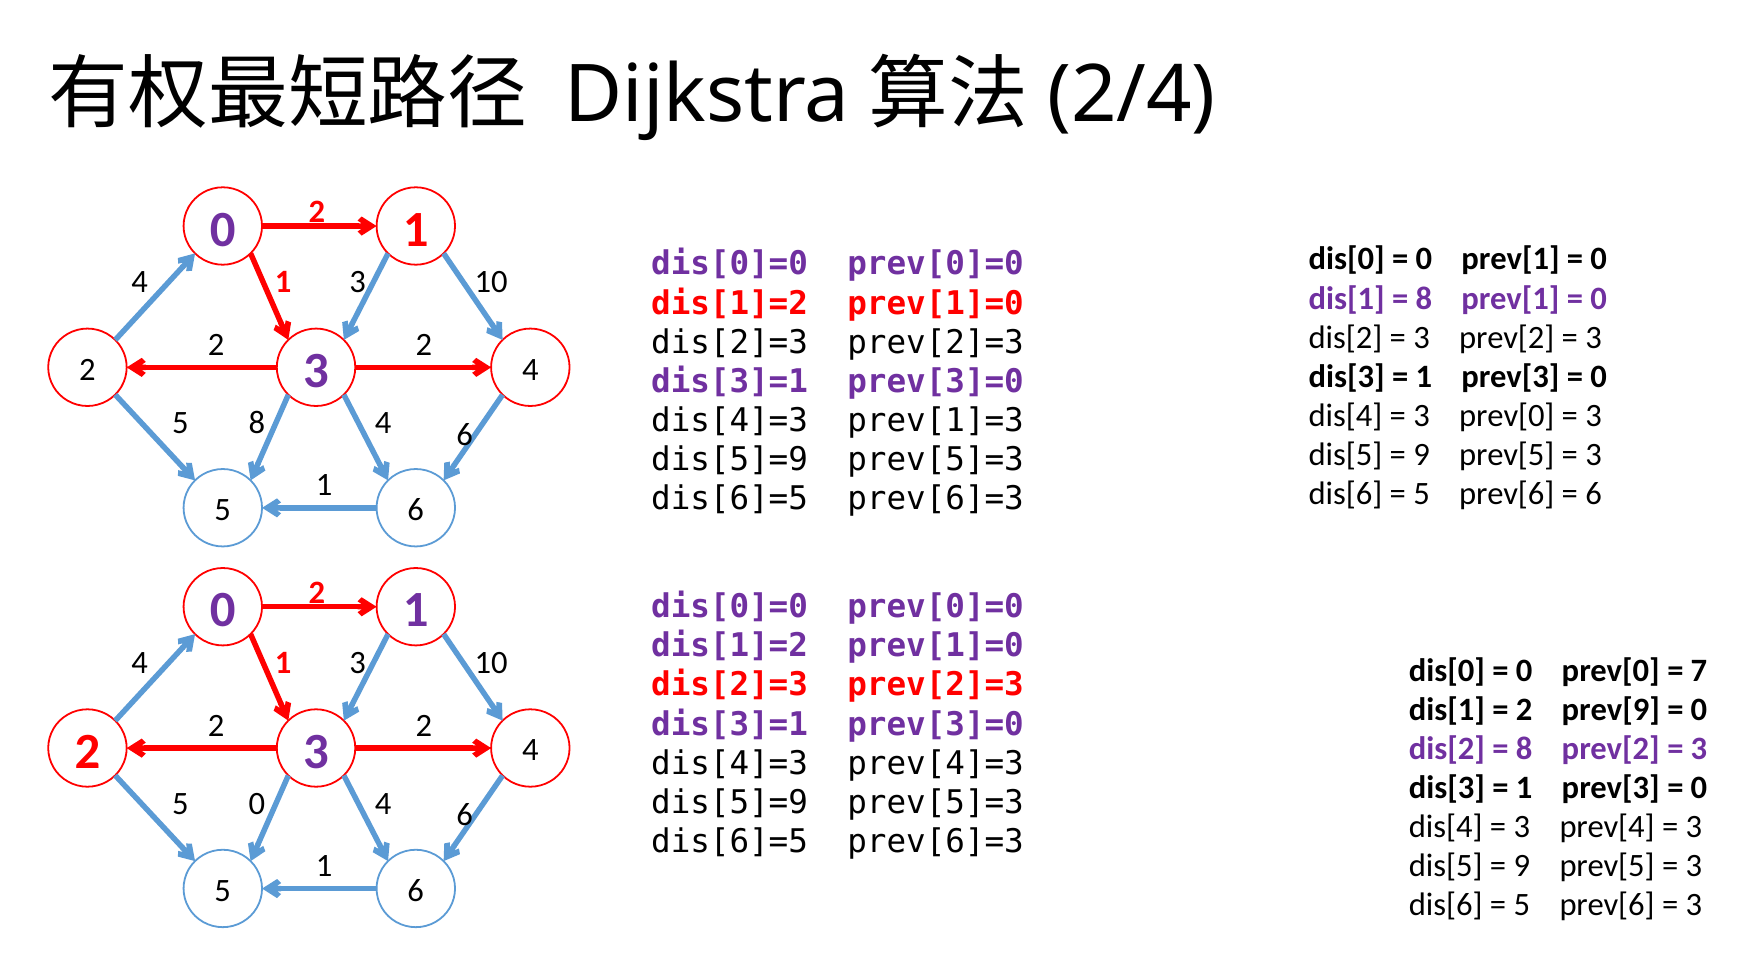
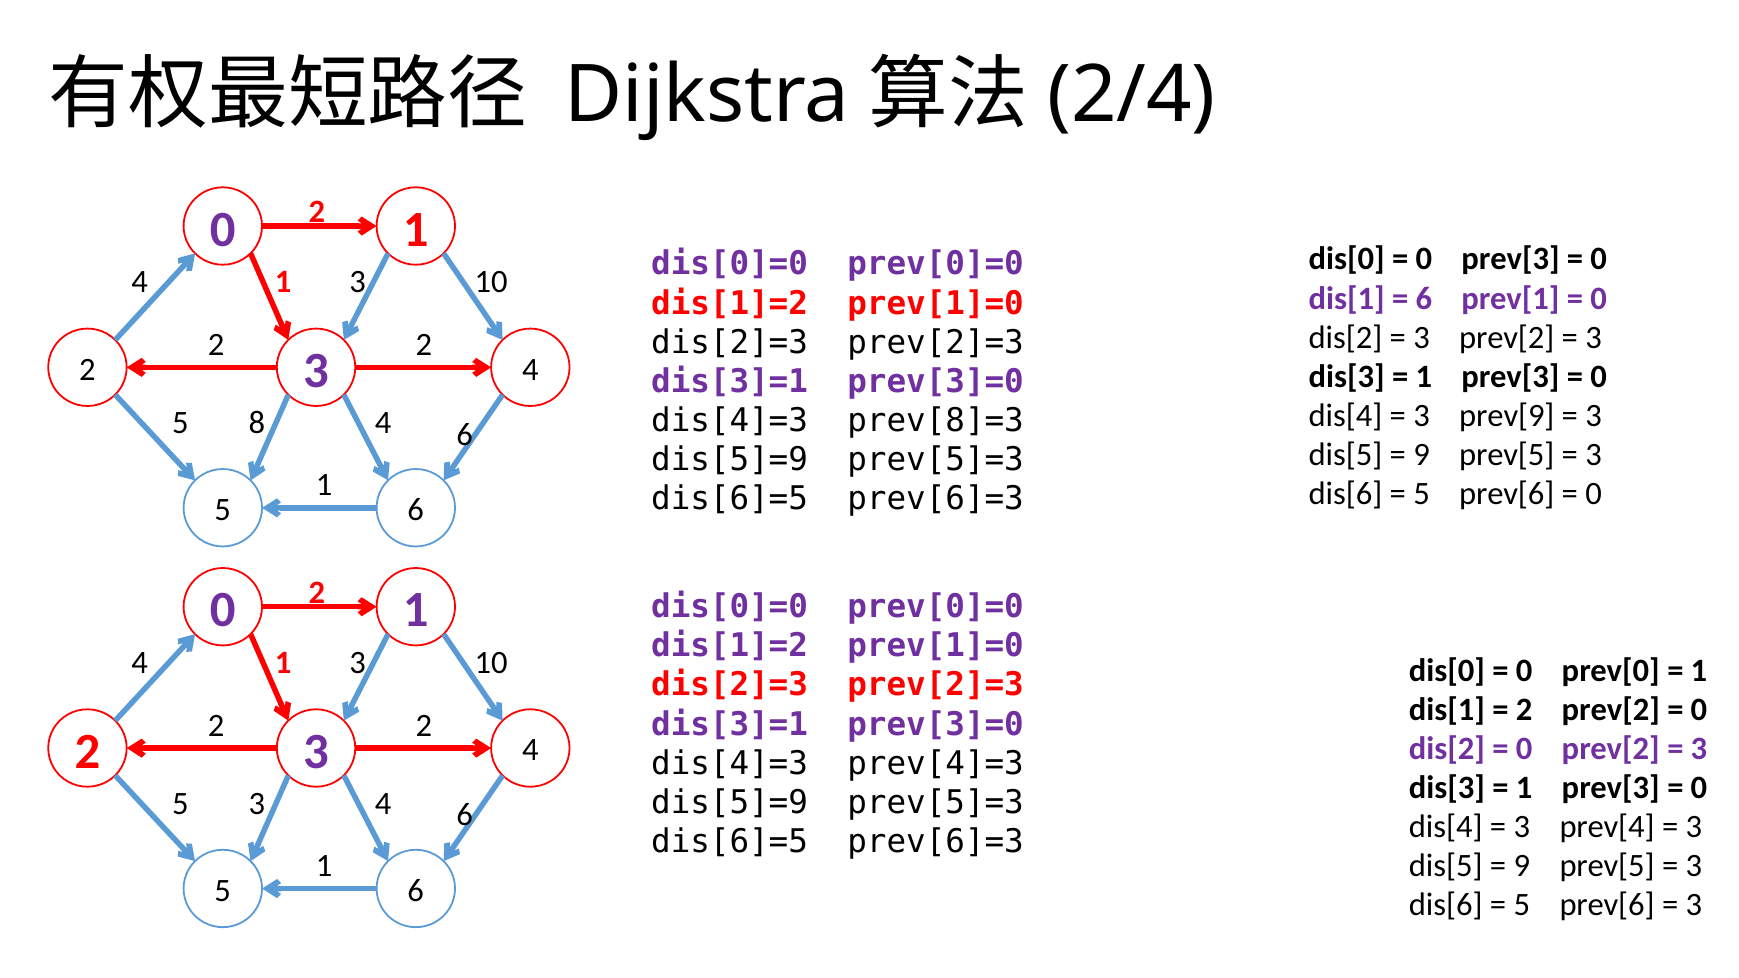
0 prev[1: prev[1 -> prev[3 (1510, 259)
8: 8 -> 6 (1424, 298)
3 prev[0: prev[0 -> prev[9 (1507, 416)
prev[1]=3: prev[1]=3 -> prev[8]=3 (936, 421)
6: 6 -> 0 (1594, 494)
7: 7 -> 1 (1699, 670)
2 prev[9: prev[9 -> prev[2 (1611, 710)
8: 8 -> 0 (1524, 749)
5 0: 0 -> 3 (257, 804)
